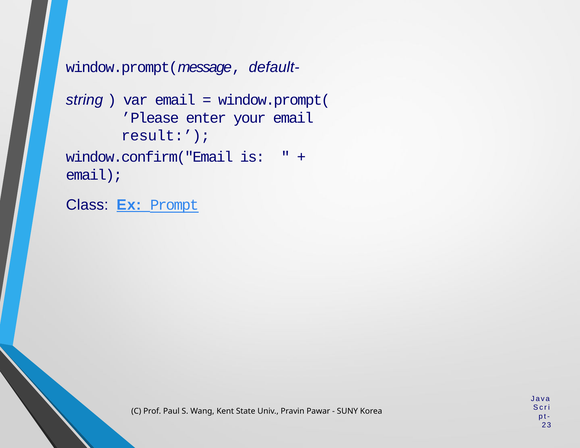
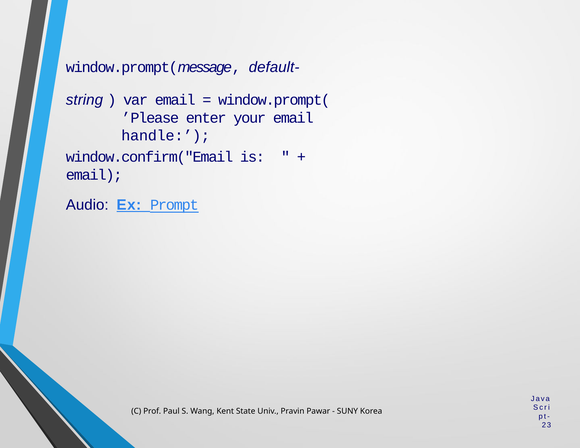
result: result -> handle (166, 136)
Class: Class -> Audio (87, 205)
